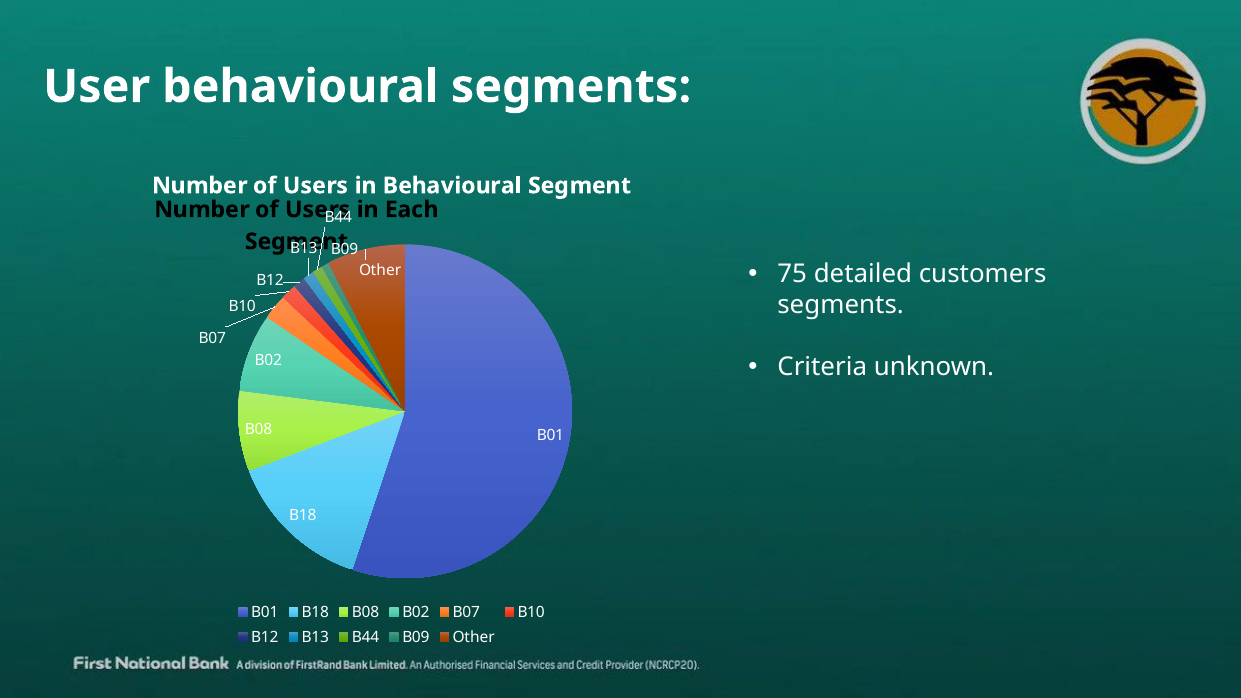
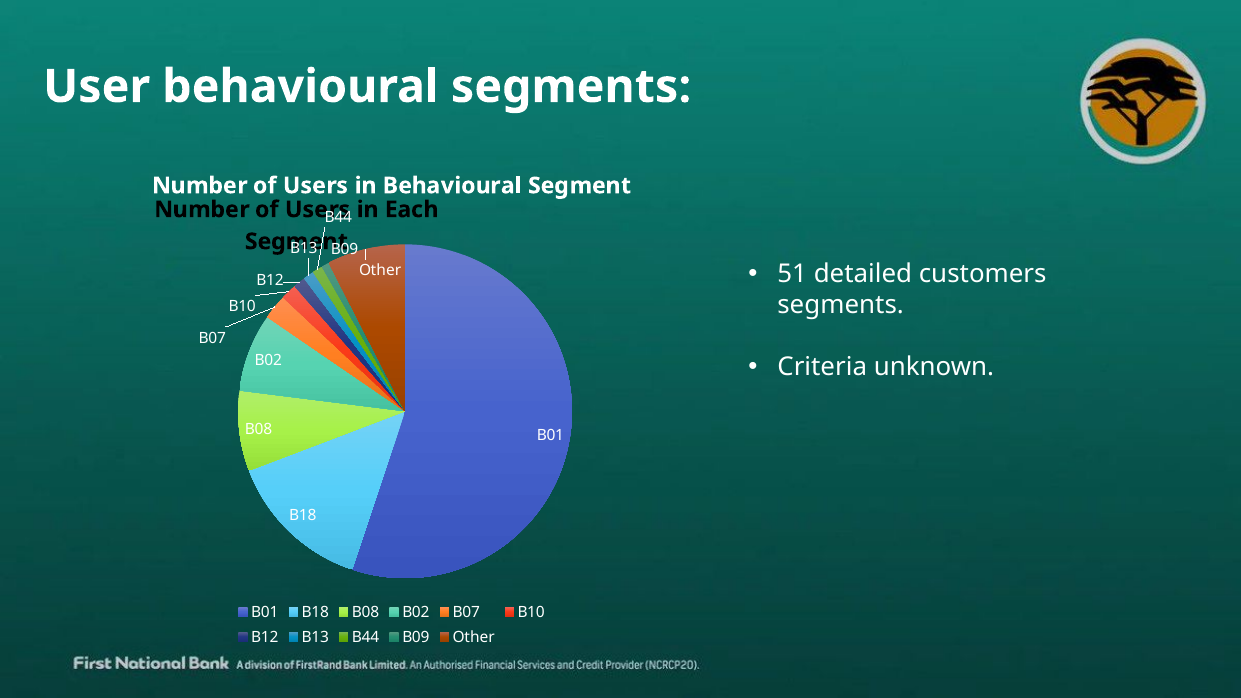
75: 75 -> 51 (792, 274)
